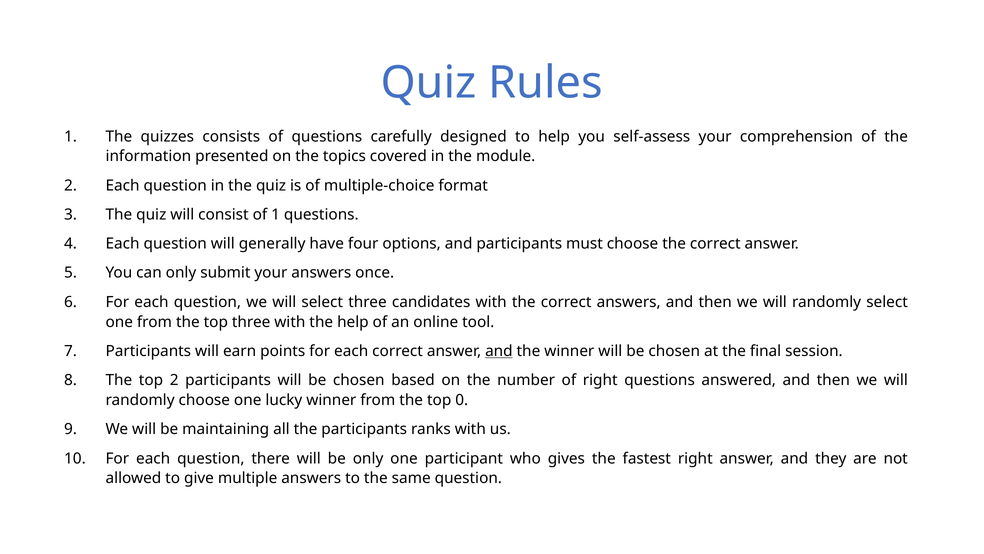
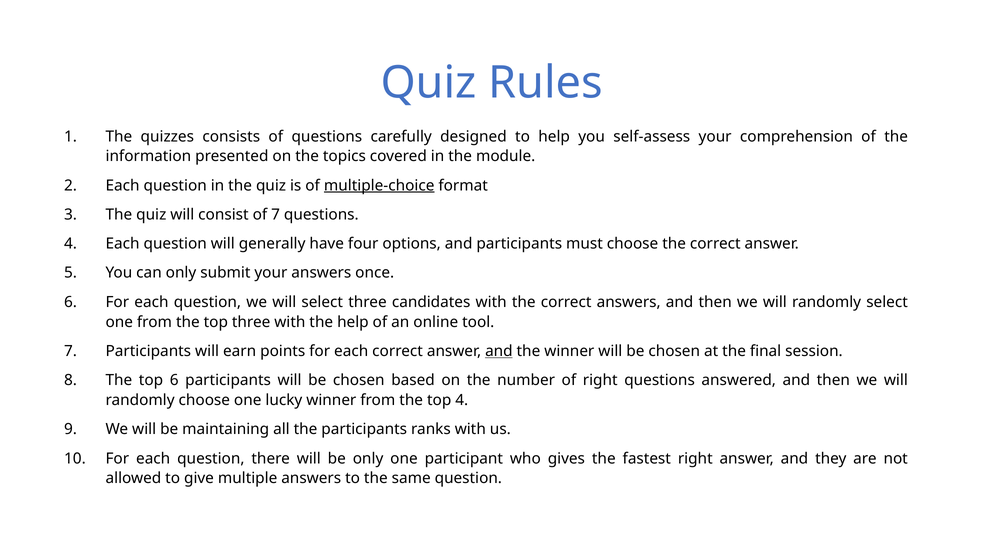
multiple-choice underline: none -> present (379, 185)
of 1: 1 -> 7 (276, 214)
top 2: 2 -> 6 (174, 380)
top 0: 0 -> 4 (462, 400)
